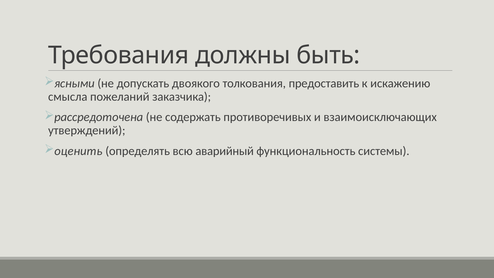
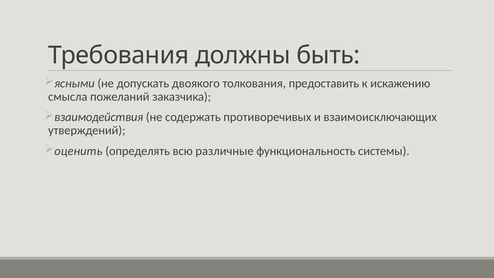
рассредоточена: рассредоточена -> взаимодействия (99, 117)
аварийный: аварийный -> различные (225, 151)
